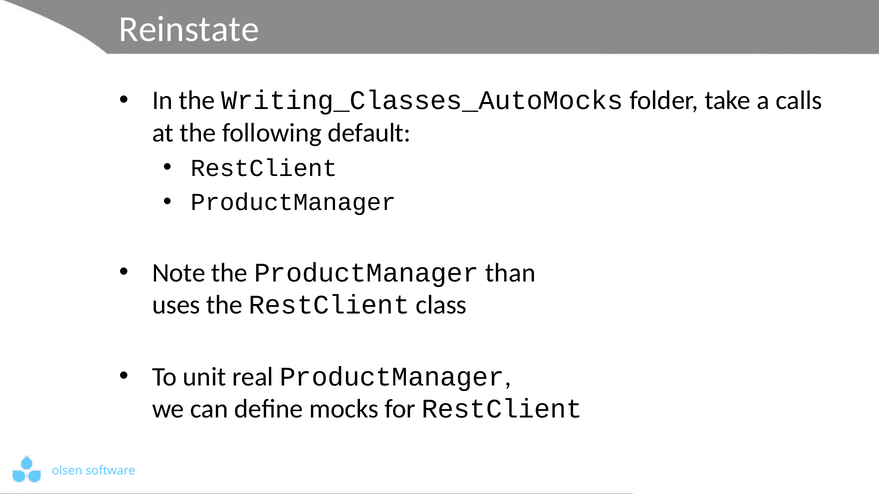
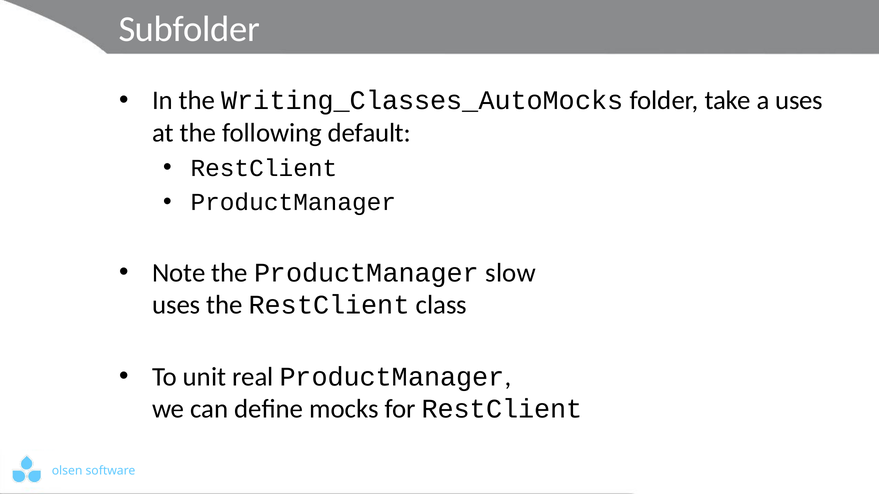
Reinstate: Reinstate -> Subfolder (189, 29)
a calls: calls -> uses (799, 101)
than: than -> slow (511, 273)
